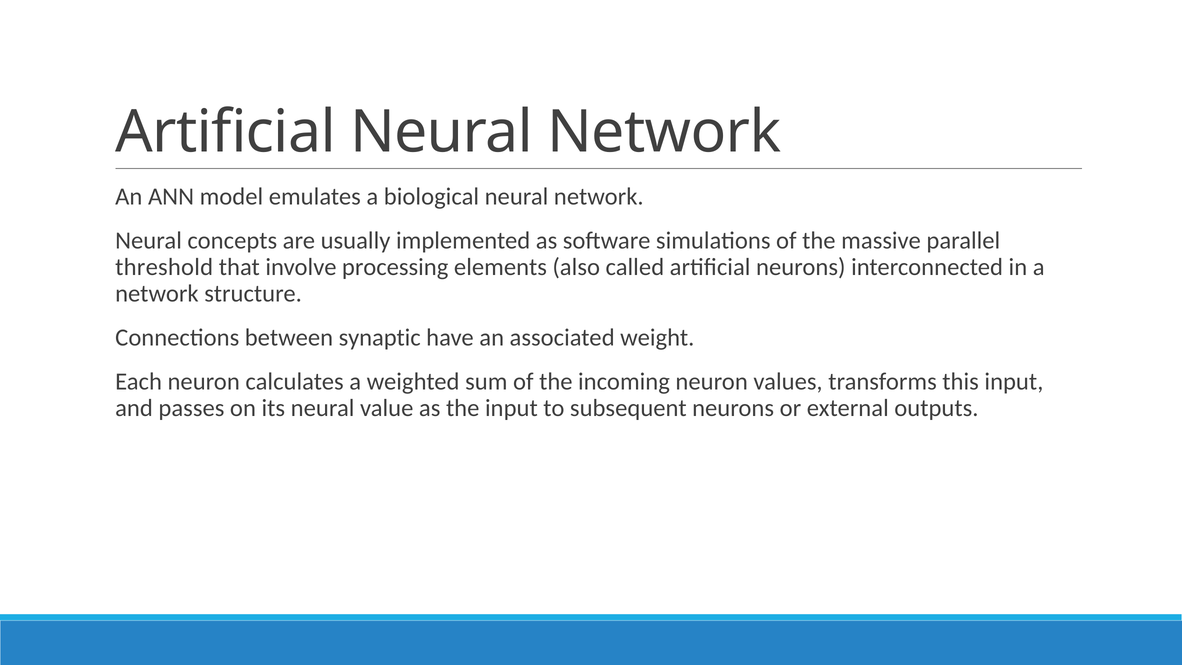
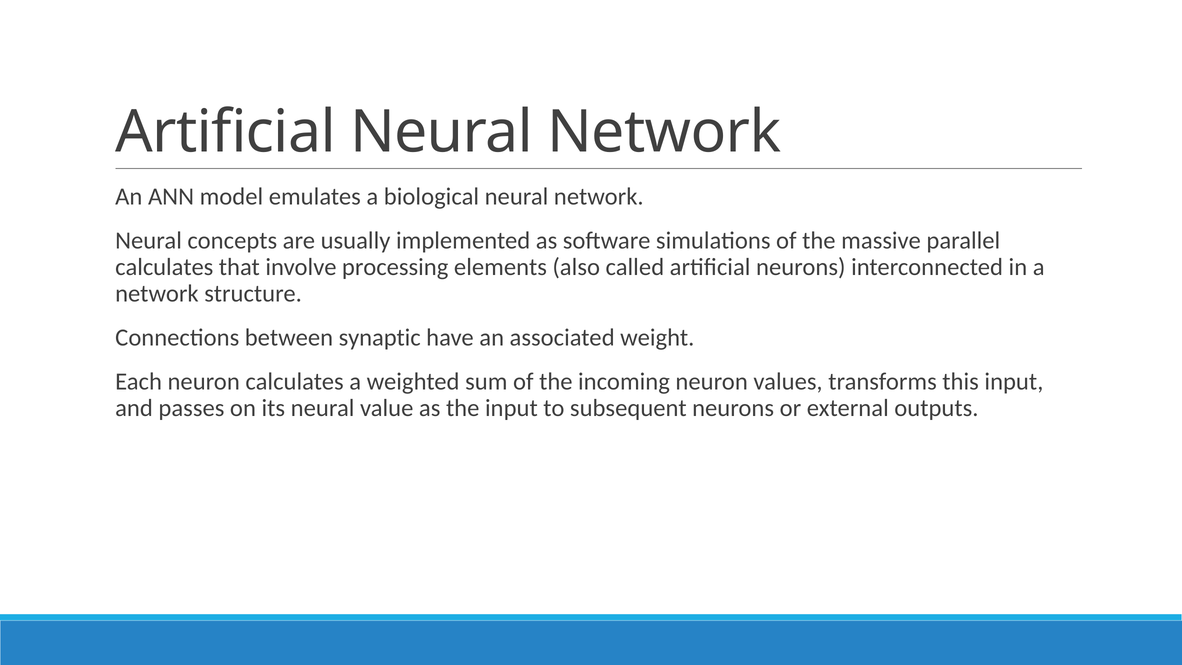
threshold: threshold -> calculates (164, 267)
